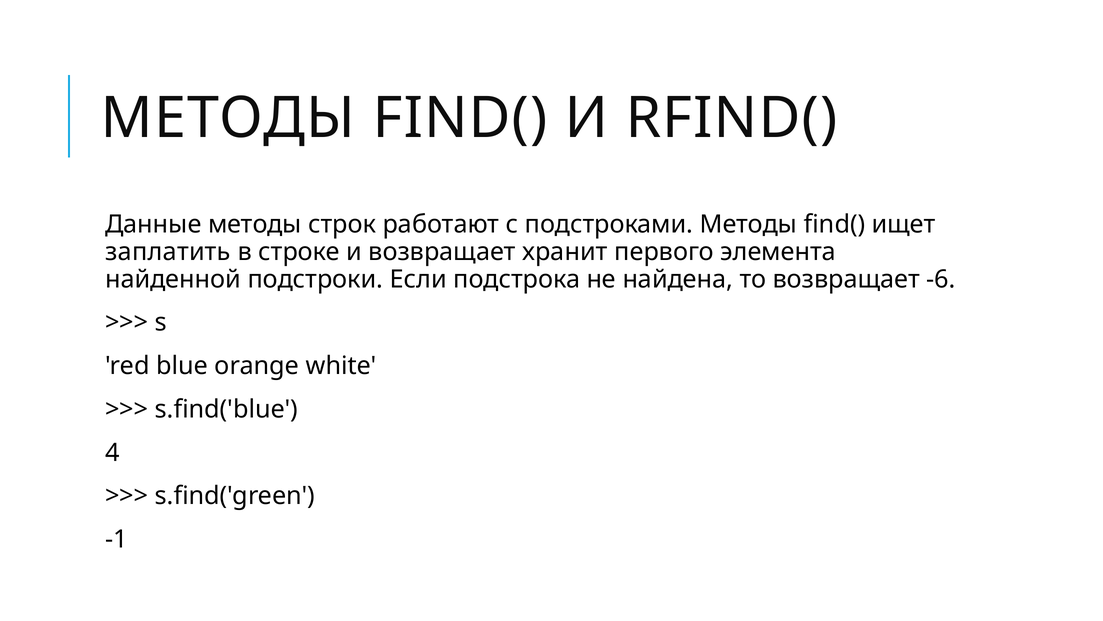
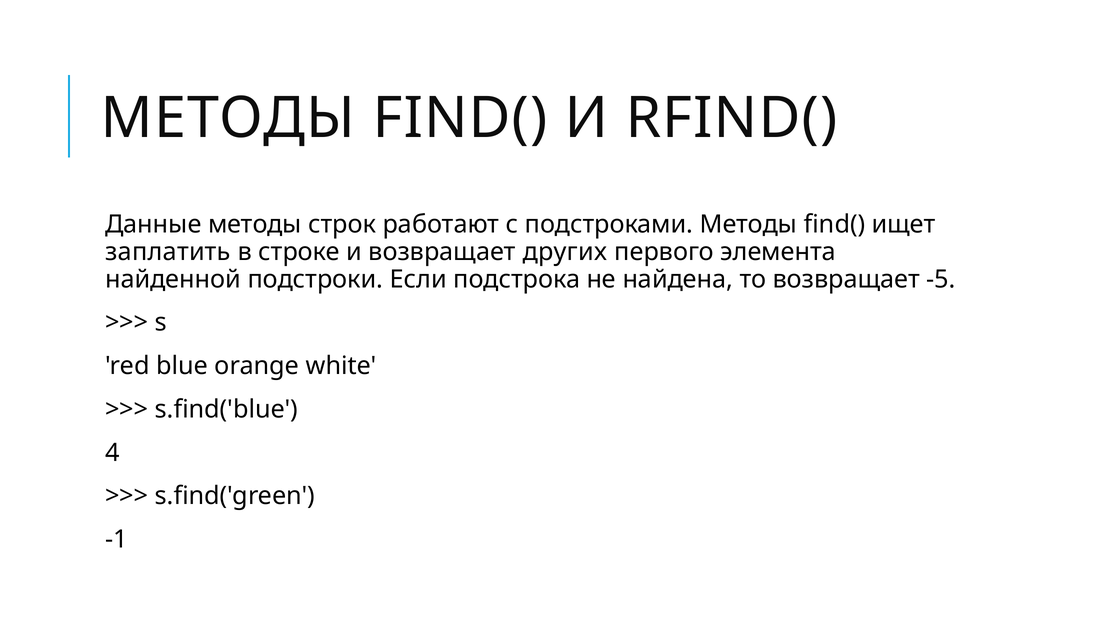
хранит: хранит -> других (565, 252)
-6: -6 -> -5 (941, 279)
